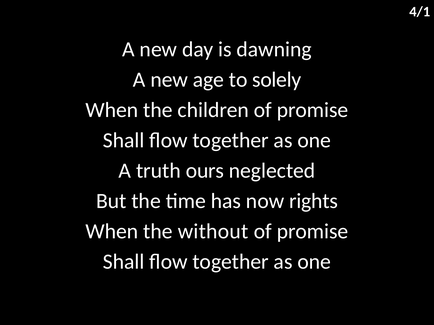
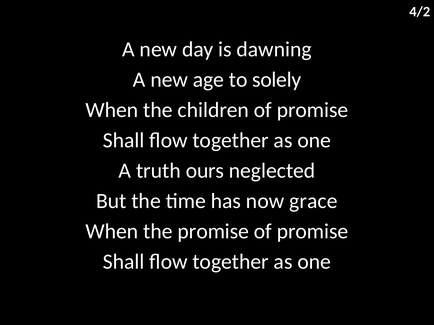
4/1: 4/1 -> 4/2 (420, 12)
rights: rights -> grace (313, 201)
the without: without -> promise (213, 232)
